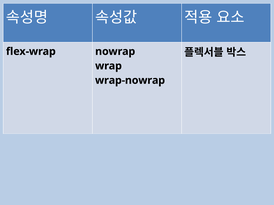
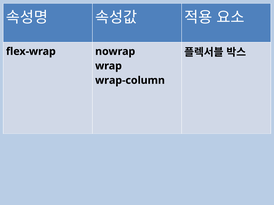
wrap-nowrap: wrap-nowrap -> wrap-column (130, 81)
